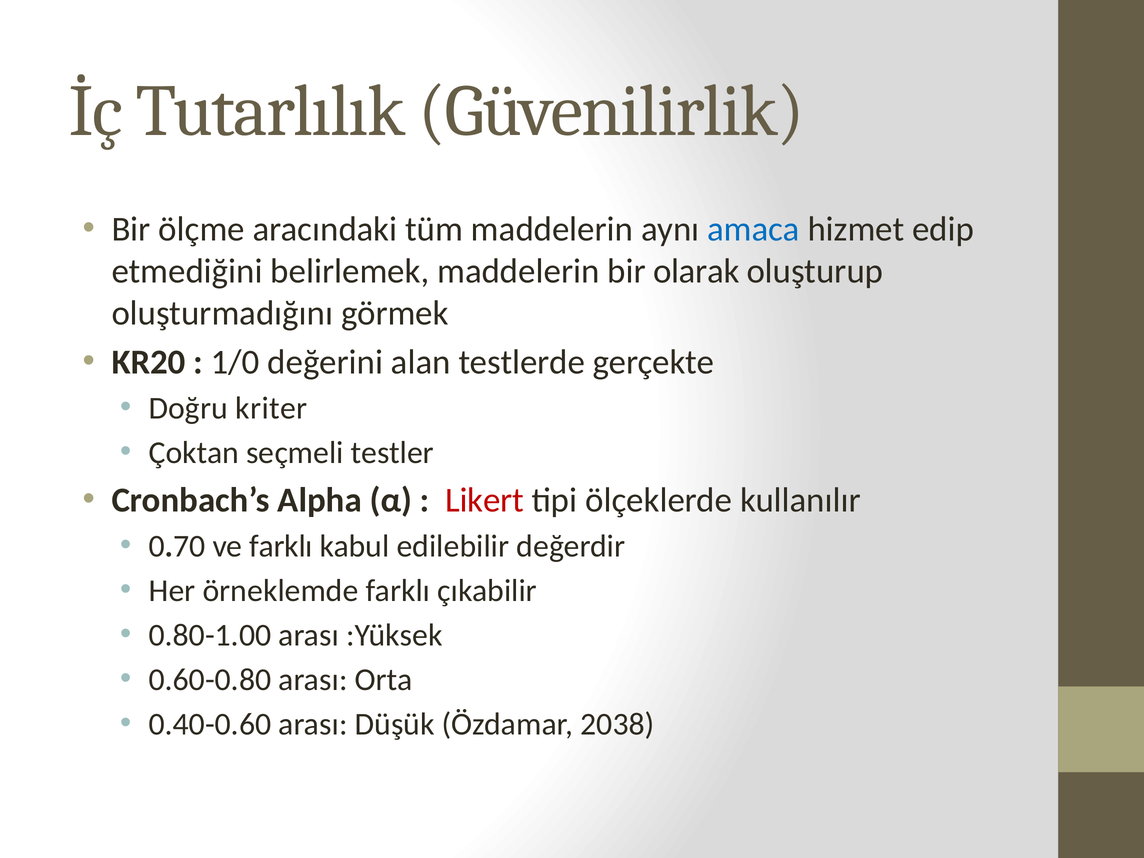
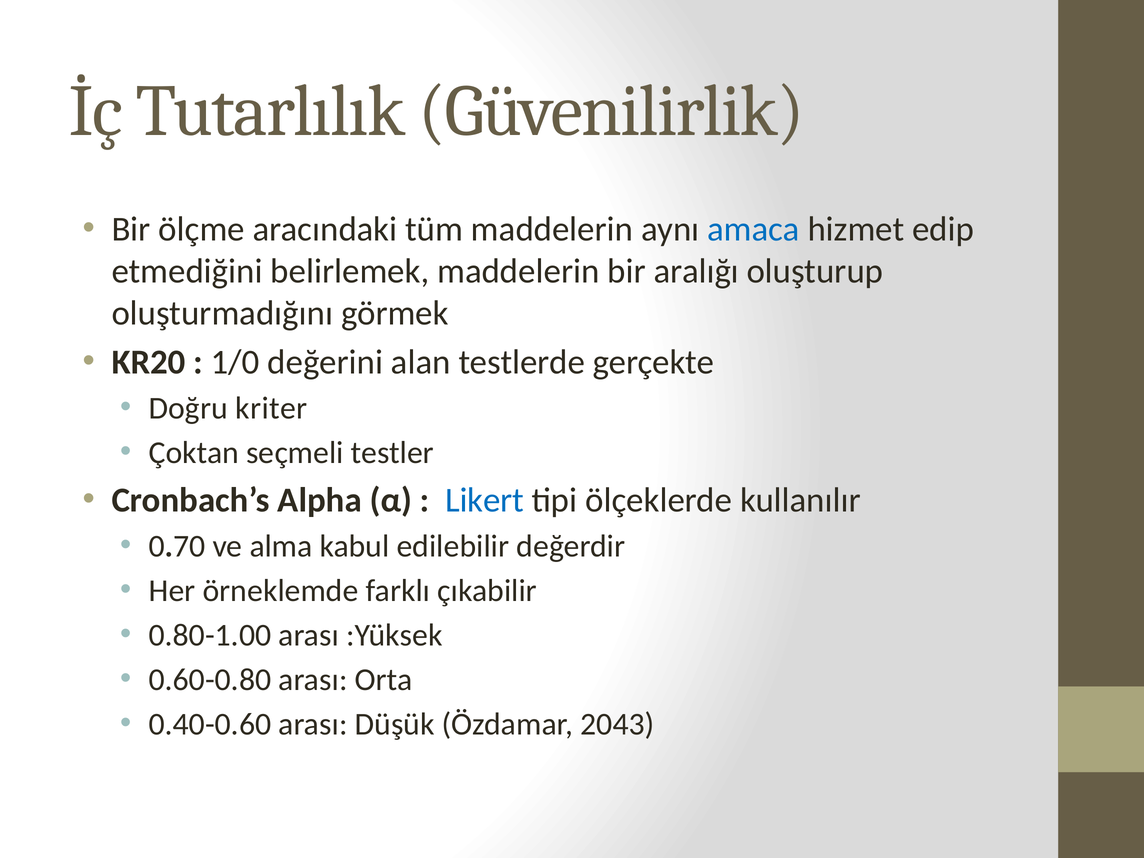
olarak: olarak -> aralığı (696, 271)
Likert colour: red -> blue (485, 500)
ve farklı: farklı -> alma (281, 546)
2038: 2038 -> 2043 (617, 724)
